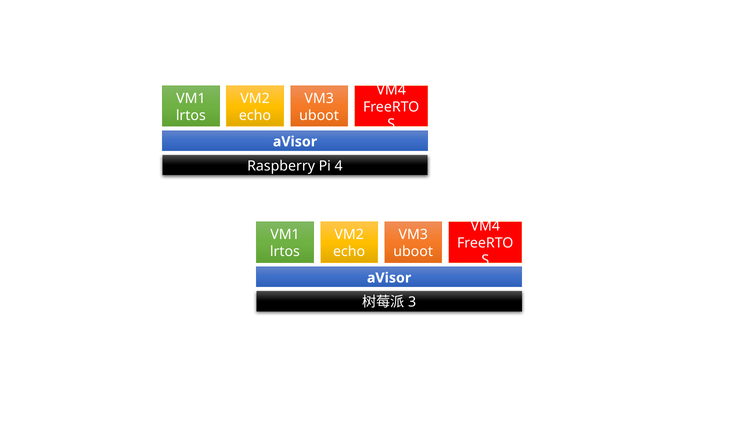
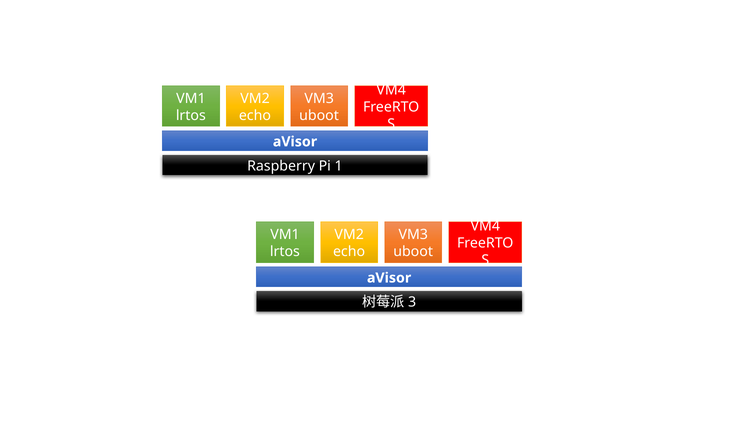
4: 4 -> 1 (339, 166)
